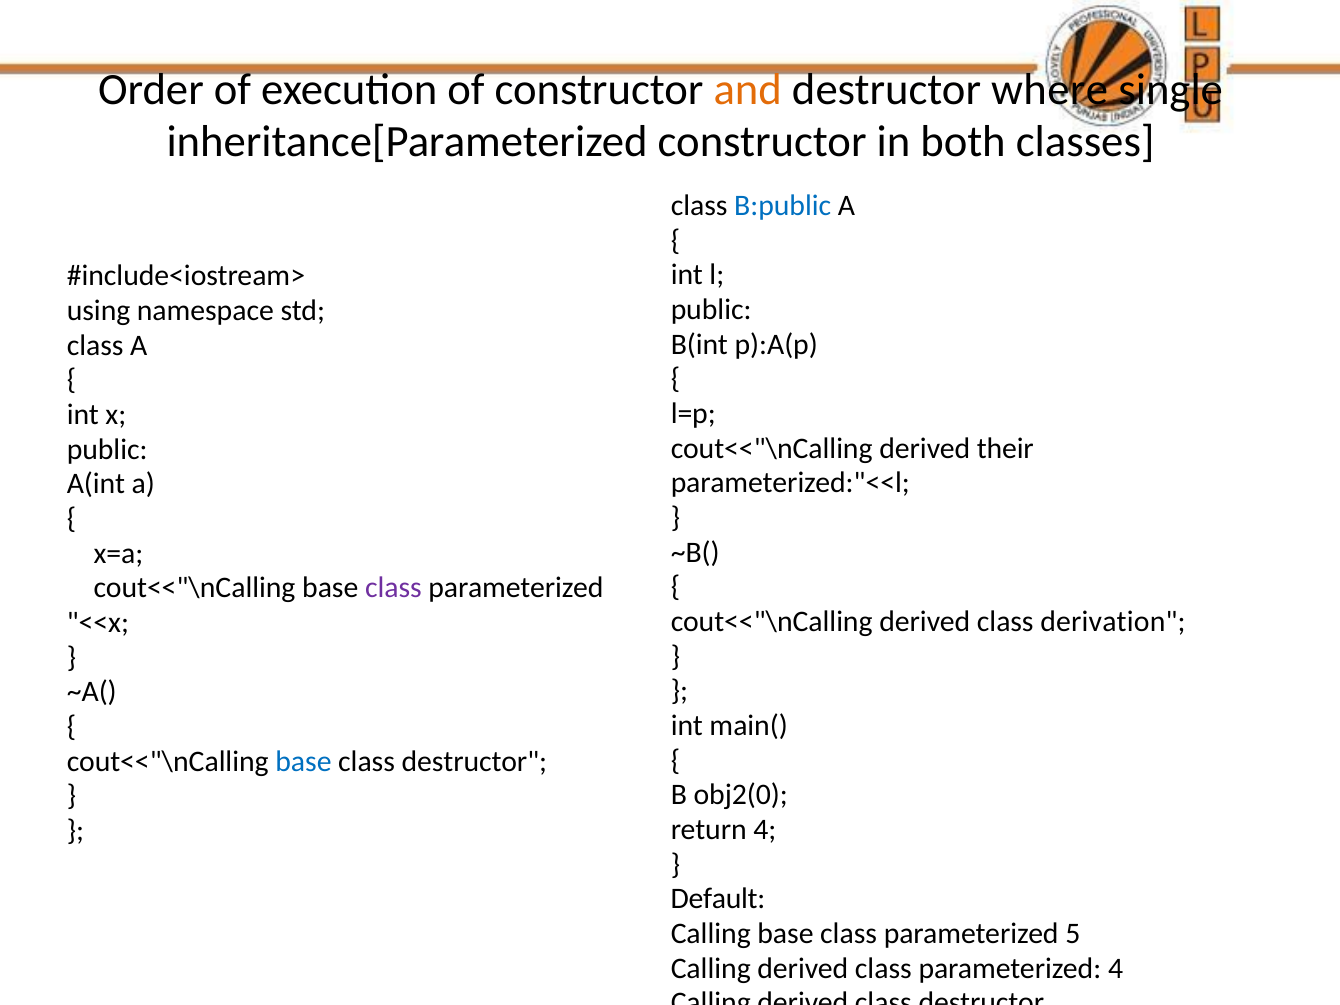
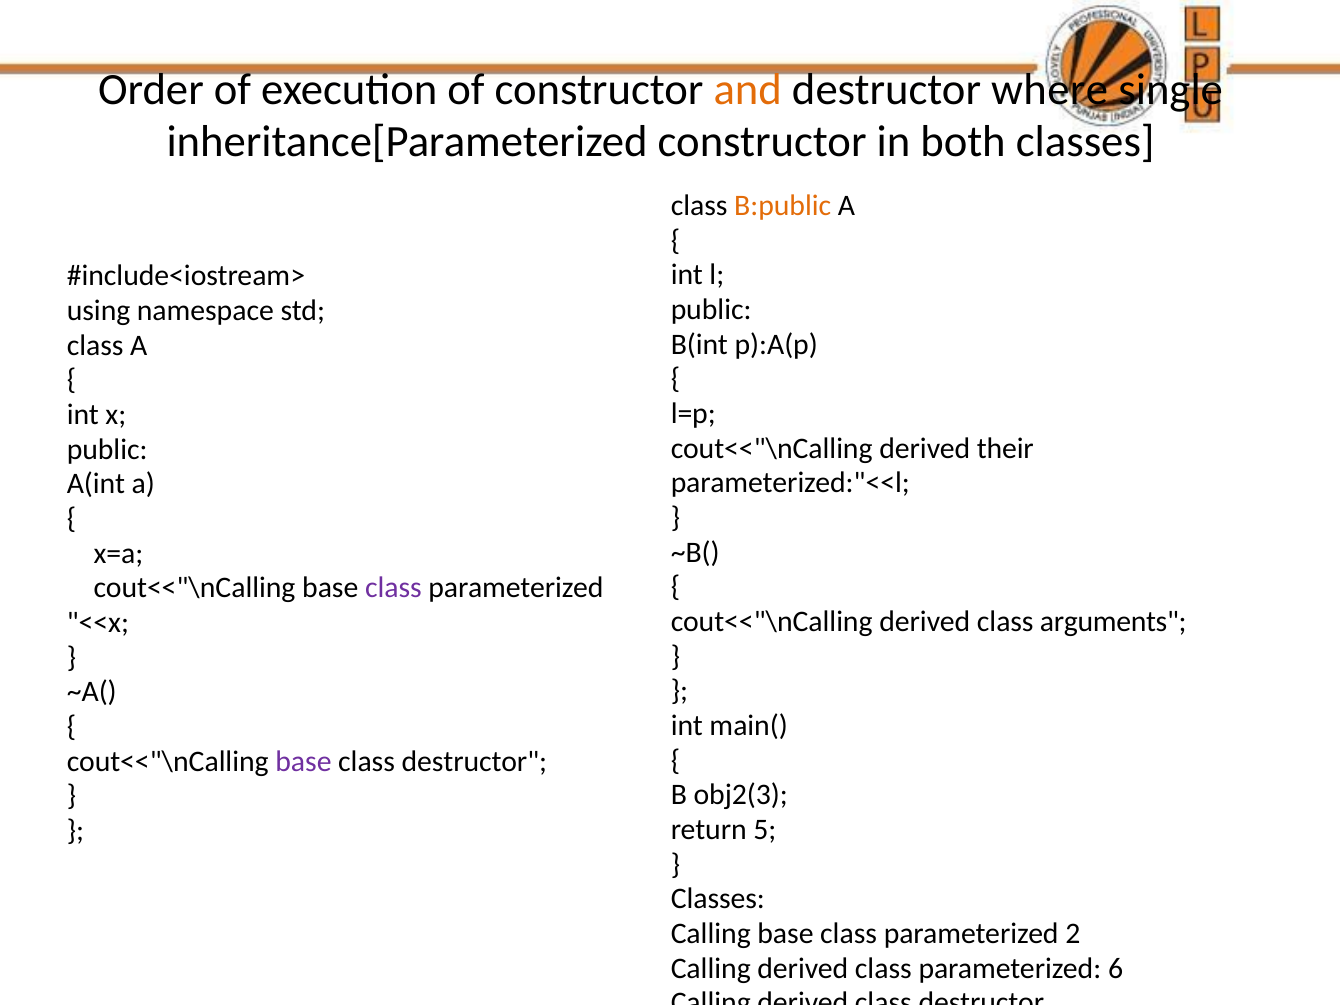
B:public colour: blue -> orange (783, 206)
derivation: derivation -> arguments (1113, 622)
base colour: blue -> purple (303, 761)
obj2(0: obj2(0 -> obj2(3 (741, 795)
return 4: 4 -> 5 (765, 830)
Default: Default -> Classes (718, 899)
5: 5 -> 2 (1073, 934)
parameterized 4: 4 -> 6 (1116, 968)
